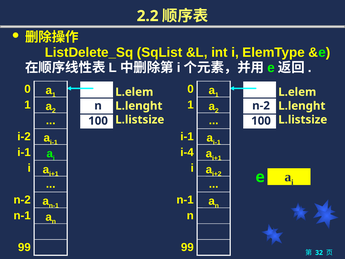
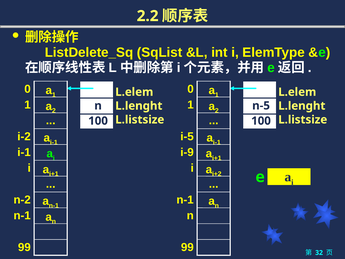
n-2: n-2 -> n-5 (261, 106)
i-1: i-1 -> i-5 (187, 136)
i-4: i-4 -> i-9 (187, 152)
